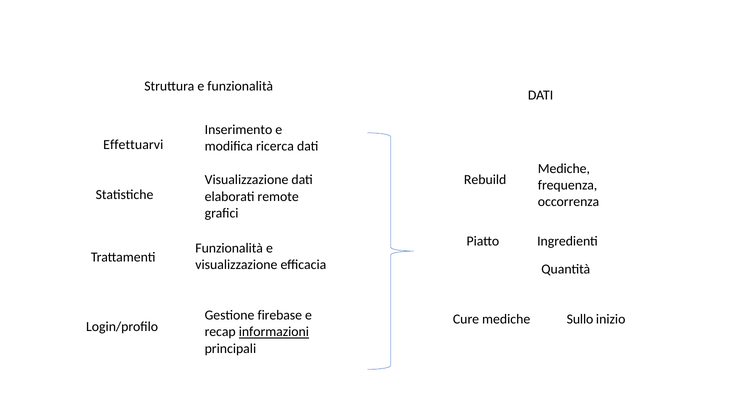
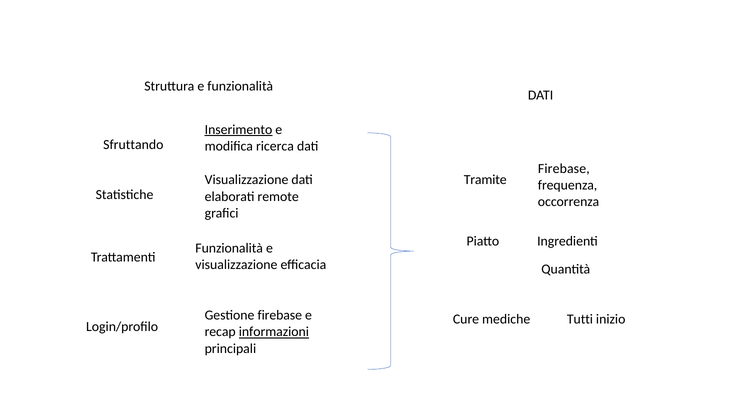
Inserimento underline: none -> present (238, 130)
Effettuarvi: Effettuarvi -> Sfruttando (133, 145)
Mediche: Mediche -> Firebase (564, 169)
Rebuild: Rebuild -> Tramite (485, 180)
Sullo: Sullo -> Tutti (580, 319)
